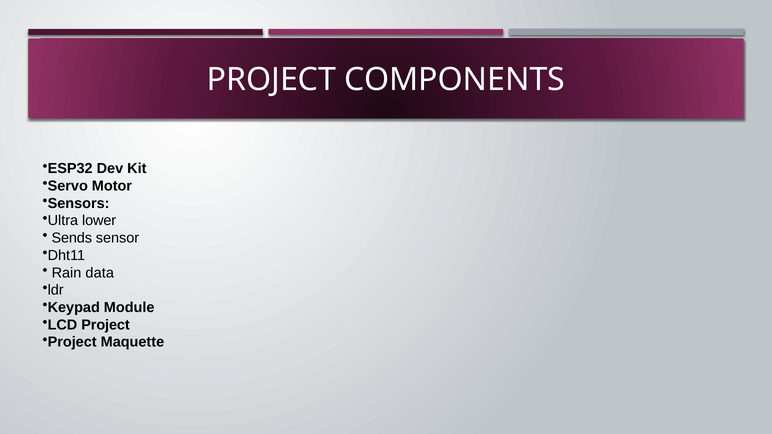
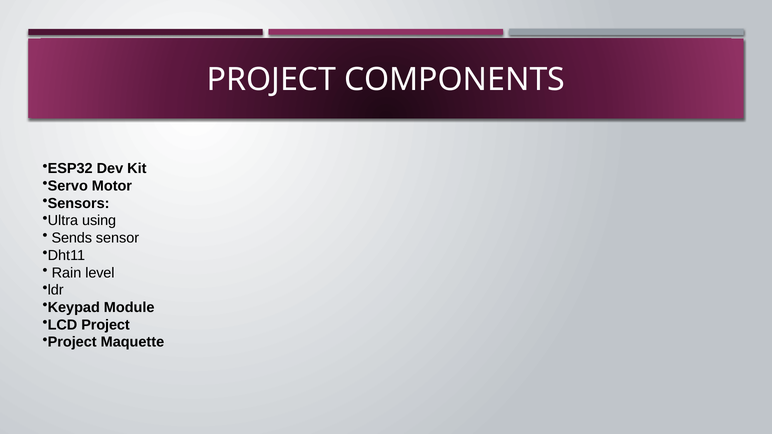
lower: lower -> using (99, 221)
data: data -> level (100, 273)
